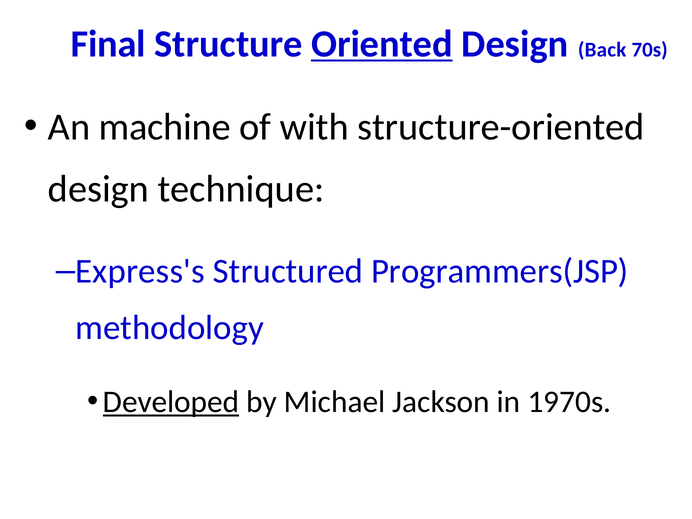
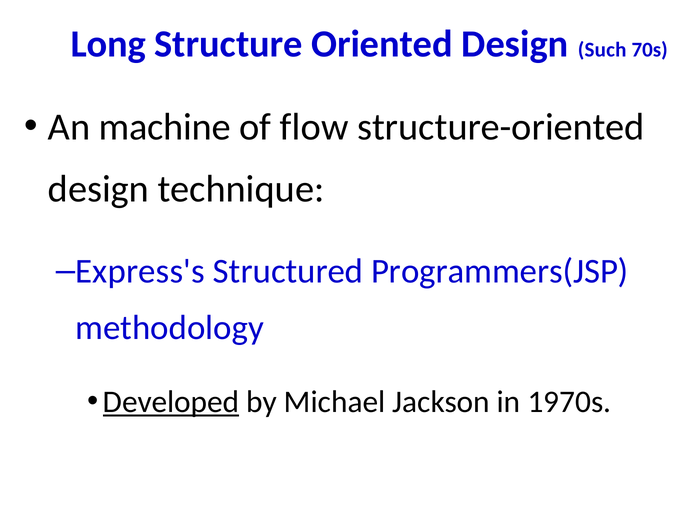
Final: Final -> Long (108, 44)
Oriented underline: present -> none (382, 44)
Back: Back -> Such (602, 50)
with: with -> flow (314, 127)
